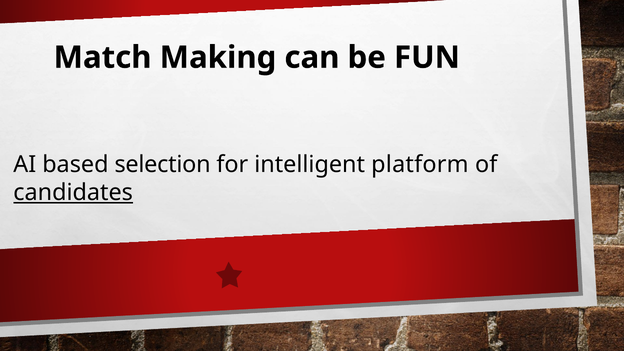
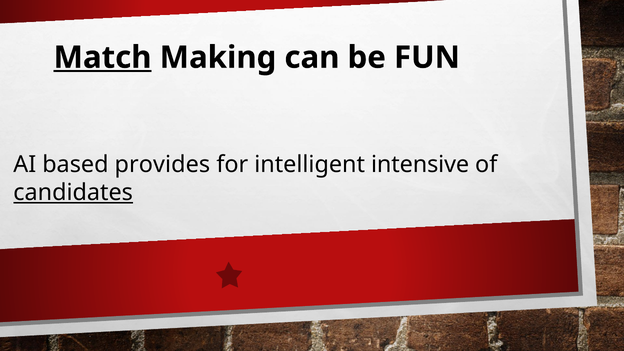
Match underline: none -> present (103, 58)
selection: selection -> provides (162, 165)
platform: platform -> intensive (420, 165)
